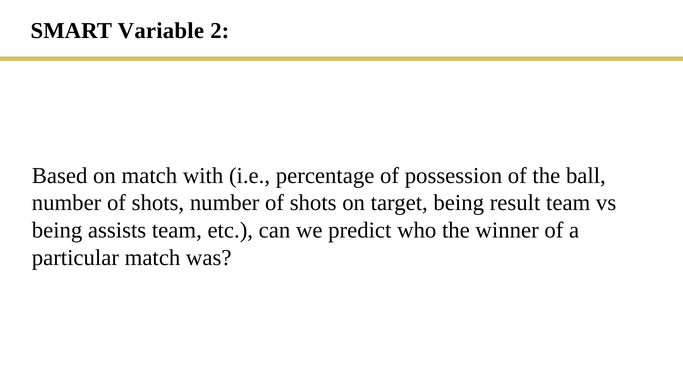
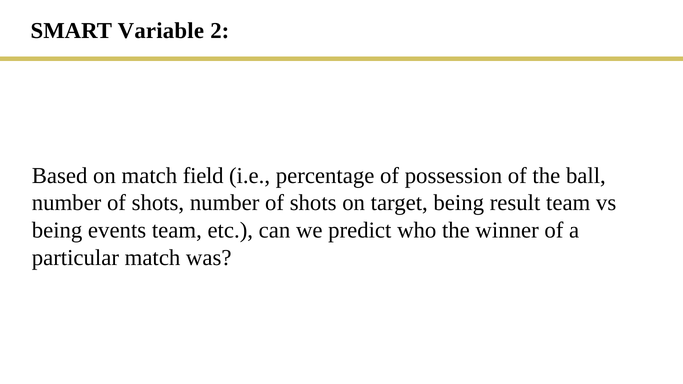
with: with -> field (203, 176)
assists: assists -> events (117, 230)
